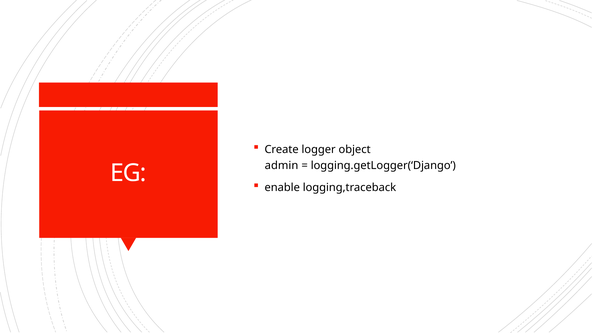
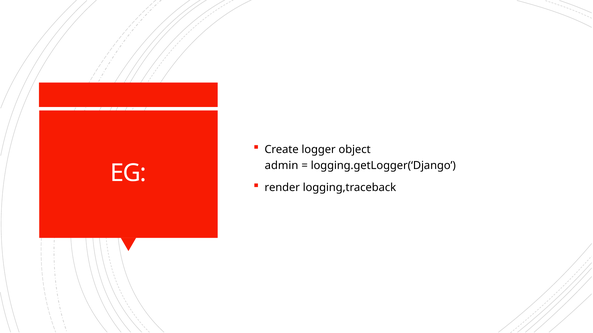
enable: enable -> render (282, 188)
